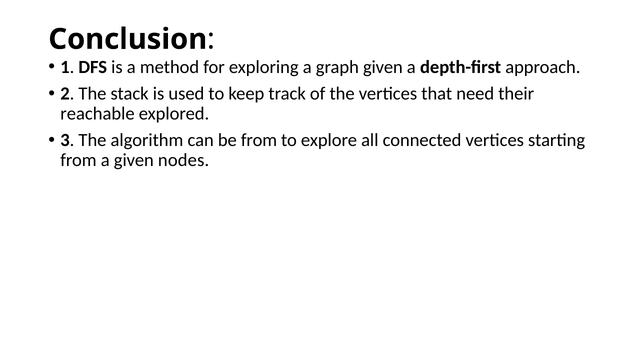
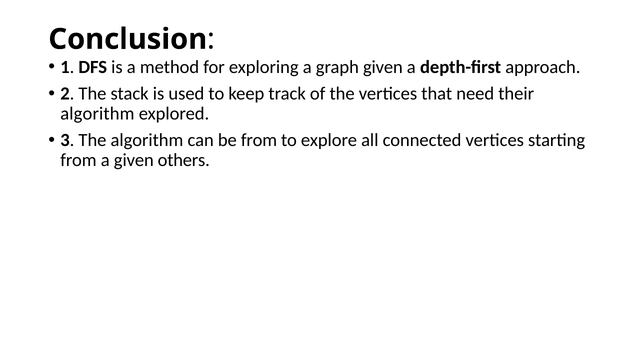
reachable: reachable -> algorithm (97, 114)
nodes: nodes -> others (184, 160)
